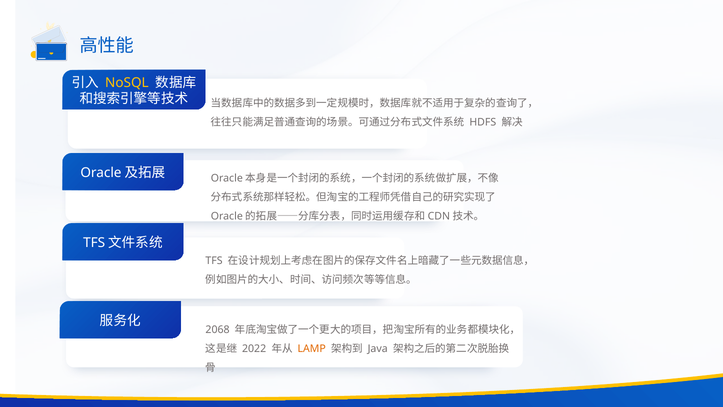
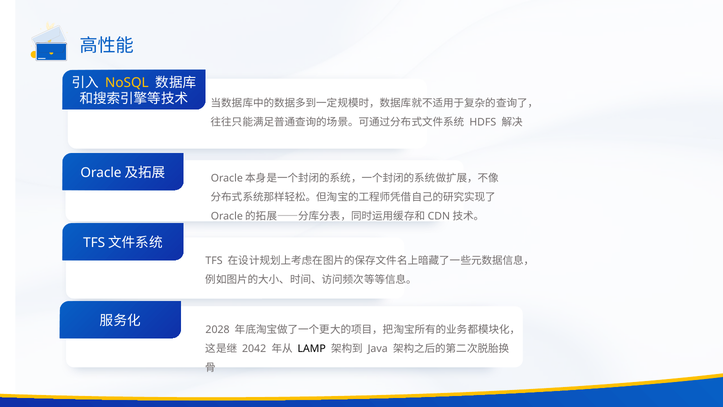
2068: 2068 -> 2028 (218, 330)
2022: 2022 -> 2042 (254, 349)
LAMP colour: orange -> black (312, 349)
